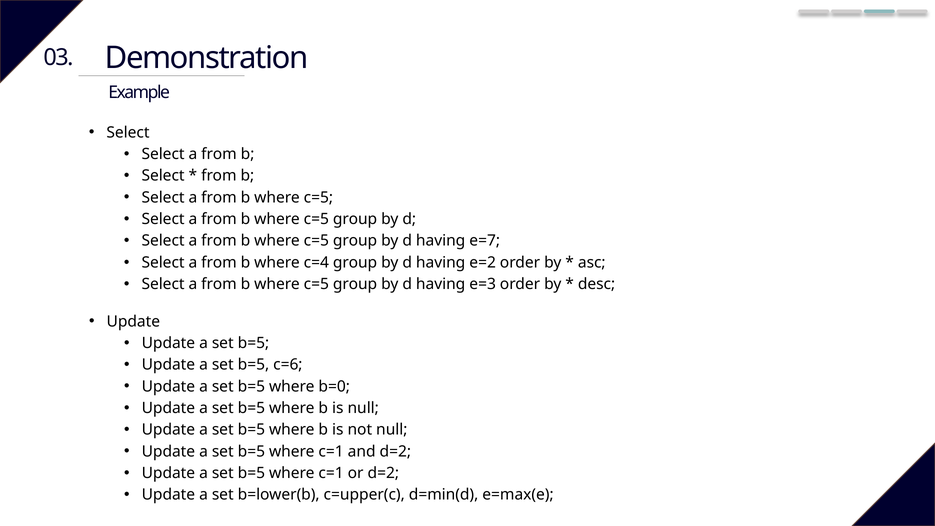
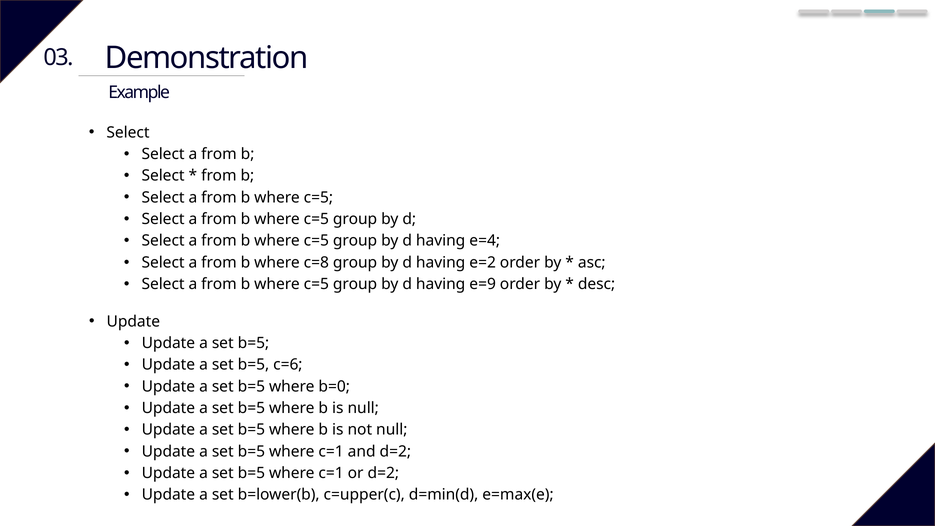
e=7: e=7 -> e=4 (485, 241)
c=4: c=4 -> c=8 (316, 262)
e=3: e=3 -> e=9 (483, 284)
